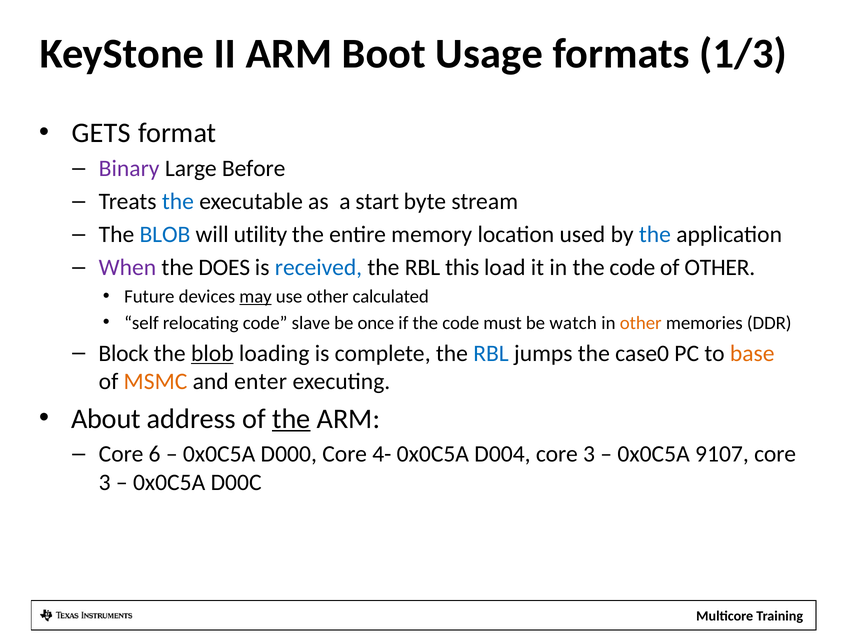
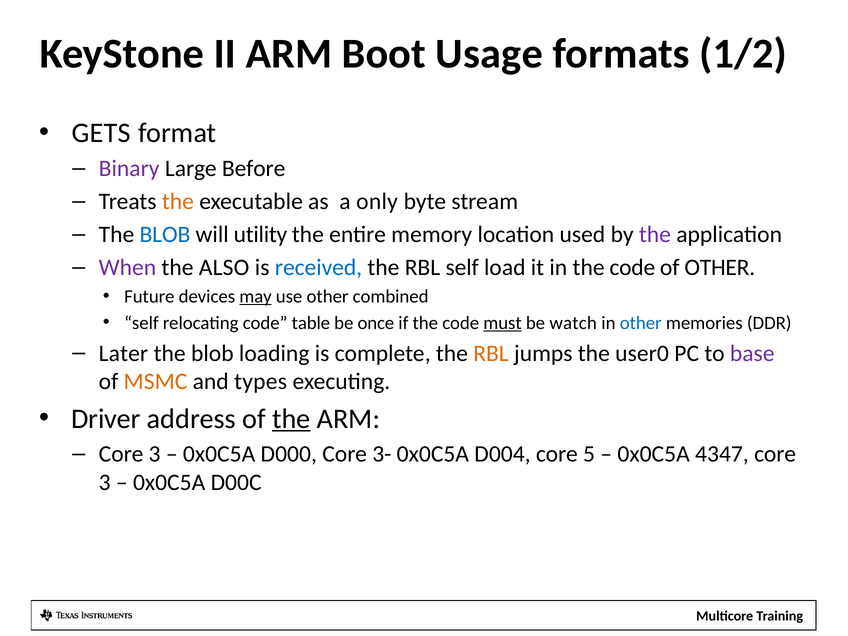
1/3: 1/3 -> 1/2 (743, 54)
the colour: blue -> orange (178, 202)
start: start -> only (377, 202)
the colour: blue -> purple (655, 235)
DOES: DOES -> ALSO (224, 268)
RBL this: this -> self (462, 268)
calculated: calculated -> combined (391, 296)
slave: slave -> table (311, 323)
must underline: none -> present (503, 323)
other colour: orange -> blue (641, 323)
Block: Block -> Later (123, 353)
blob underline: present -> none (212, 353)
RBL colour: blue -> orange (491, 353)
case0: case0 -> user0 (642, 353)
base colour: orange -> purple (752, 353)
enter: enter -> types (261, 382)
About: About -> Driver (106, 419)
6: 6 -> 3 (155, 454)
4-: 4- -> 3- (382, 454)
D004 core 3: 3 -> 5 (589, 454)
9107: 9107 -> 4347 (722, 454)
